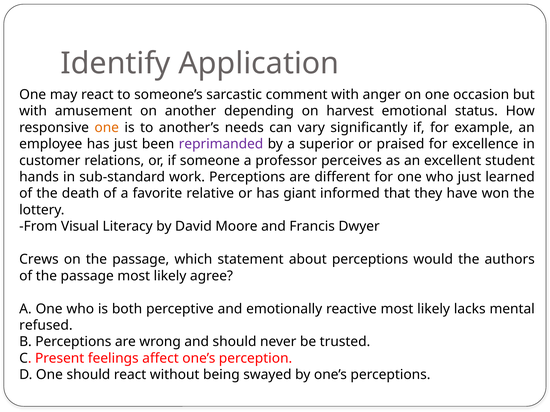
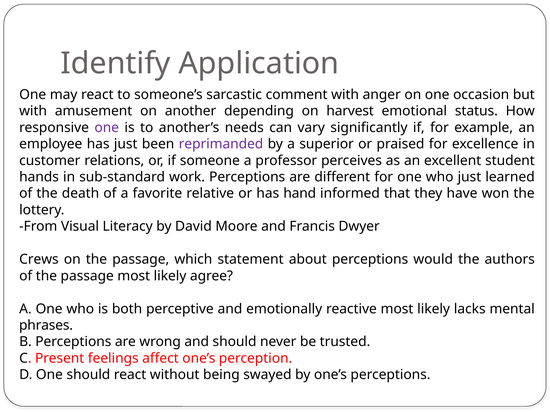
one colour: orange -> purple (107, 128)
giant: giant -> hand (300, 194)
refused: refused -> phrases (46, 326)
